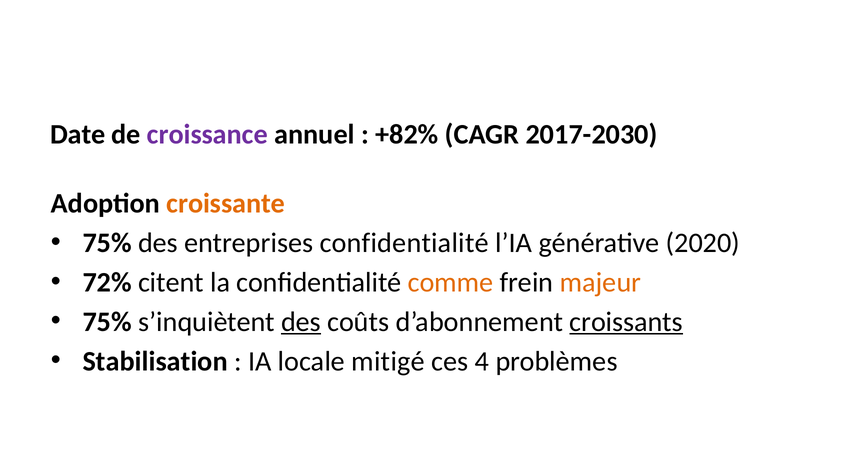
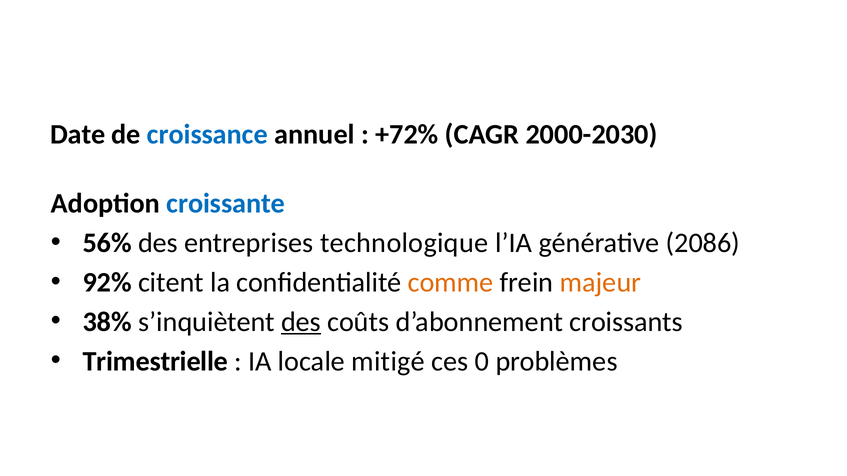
croissance colour: purple -> blue (207, 134)
+82%: +82% -> +72% (407, 134)
2017-2030: 2017-2030 -> 2000-2030 (592, 134)
croissante colour: orange -> blue (226, 203)
75%: 75% -> 56% (107, 243)
entreprises confidentialité: confidentialité -> technologique (404, 243)
2020: 2020 -> 2086 (703, 243)
72%: 72% -> 92% (107, 283)
75%: 75% -> 38% (107, 322)
croissants underline: present -> none (626, 322)
Stabilisation: Stabilisation -> Trimestrielle (155, 362)
4: 4 -> 0 (482, 362)
